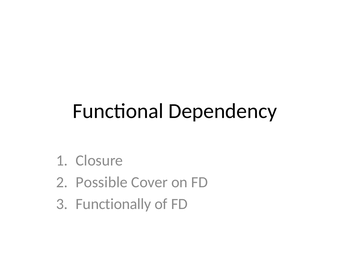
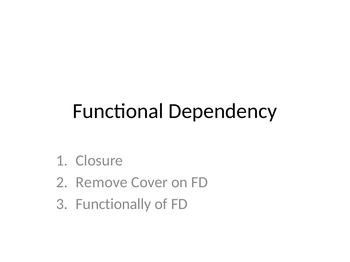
Possible: Possible -> Remove (102, 183)
